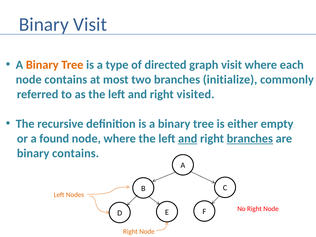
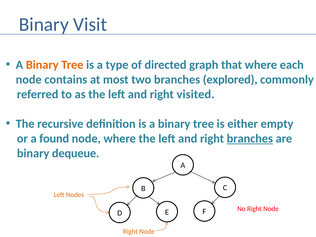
graph visit: visit -> that (232, 65)
initialize: initialize -> explored (230, 80)
and underline: present -> none (188, 139)
binary contains: contains -> dequeue (76, 153)
